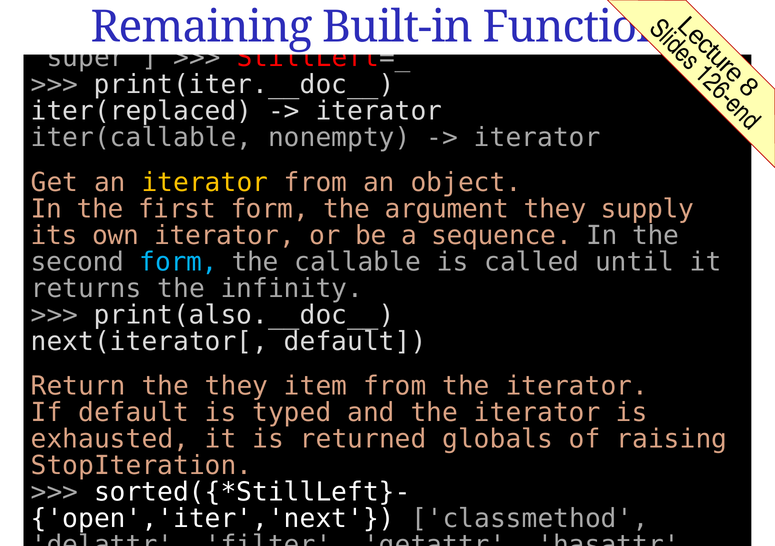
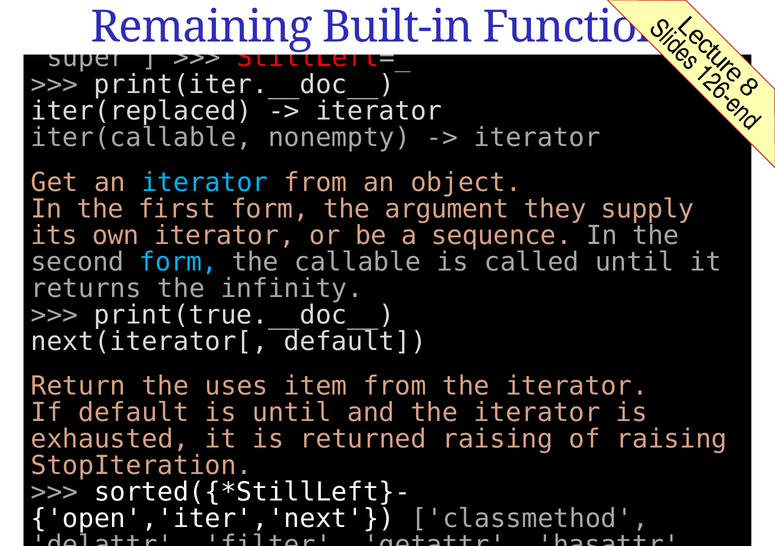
iterator colour: yellow -> light blue (205, 182)
print(also.__doc__: print(also.__doc__ -> print(true.__doc__ (244, 315)
the they: they -> uses (237, 386)
is typed: typed -> until (292, 413)
returned globals: globals -> raising (498, 439)
